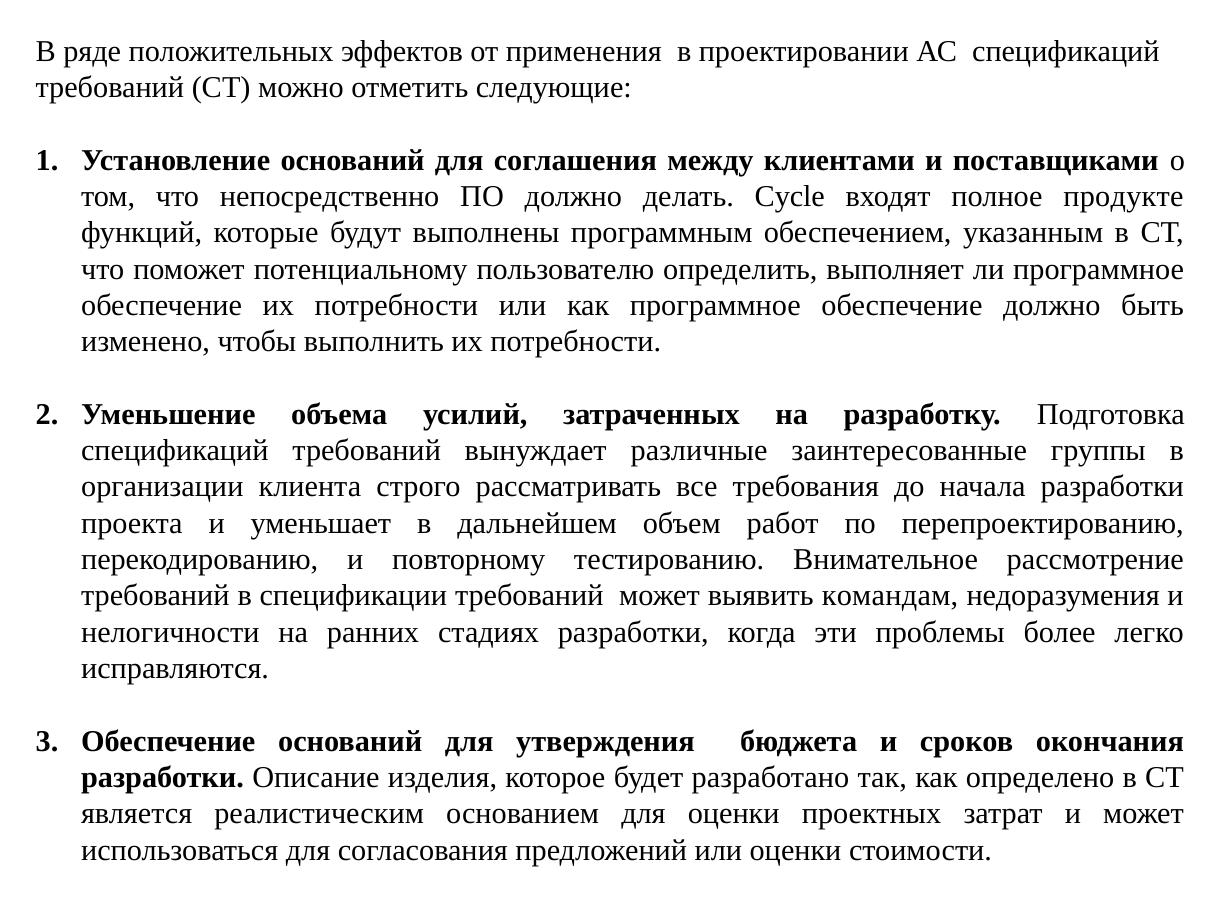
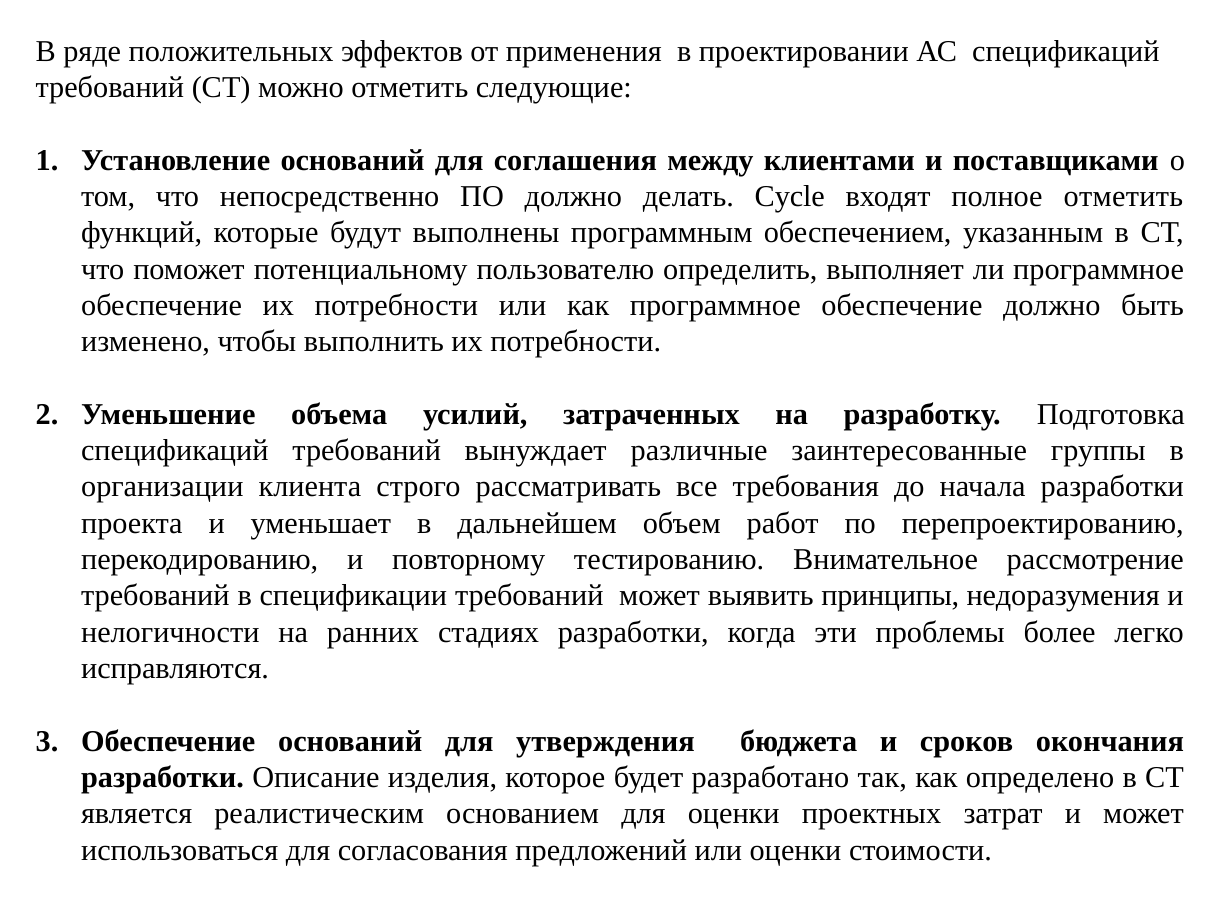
полное продукте: продукте -> отметить (1123, 196)
командам: командам -> принципы (890, 596)
